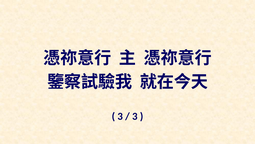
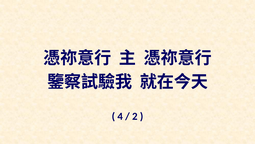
3: 3 -> 4 (120, 116)
3: 3 -> 2 (135, 116)
